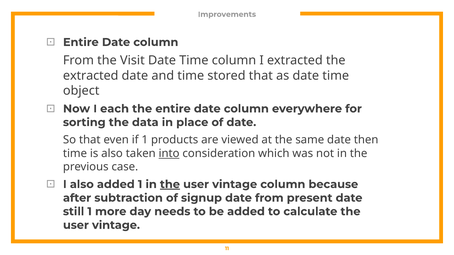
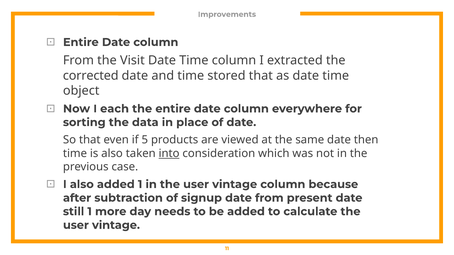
extracted: extracted -> corrected (91, 76)
if 1: 1 -> 5 (145, 140)
the underline: present -> none (170, 185)
